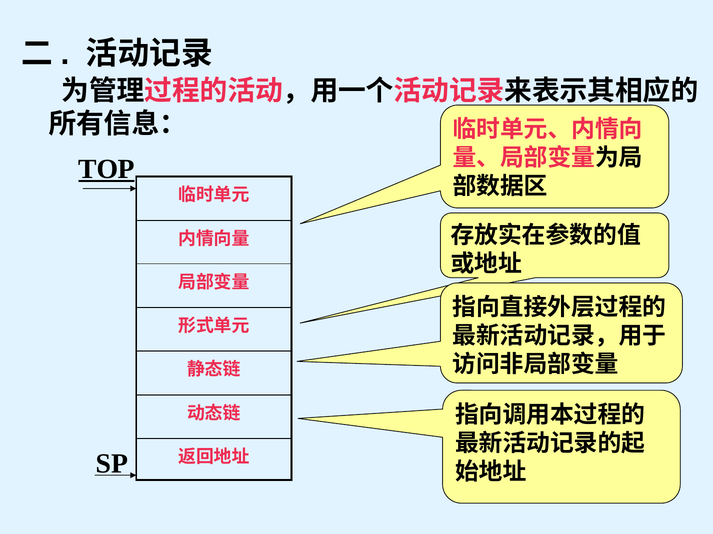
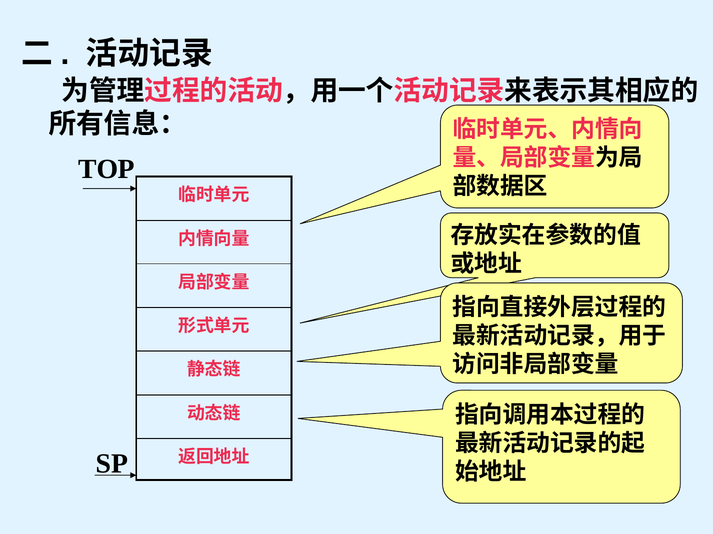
TOP underline: present -> none (107, 169)
